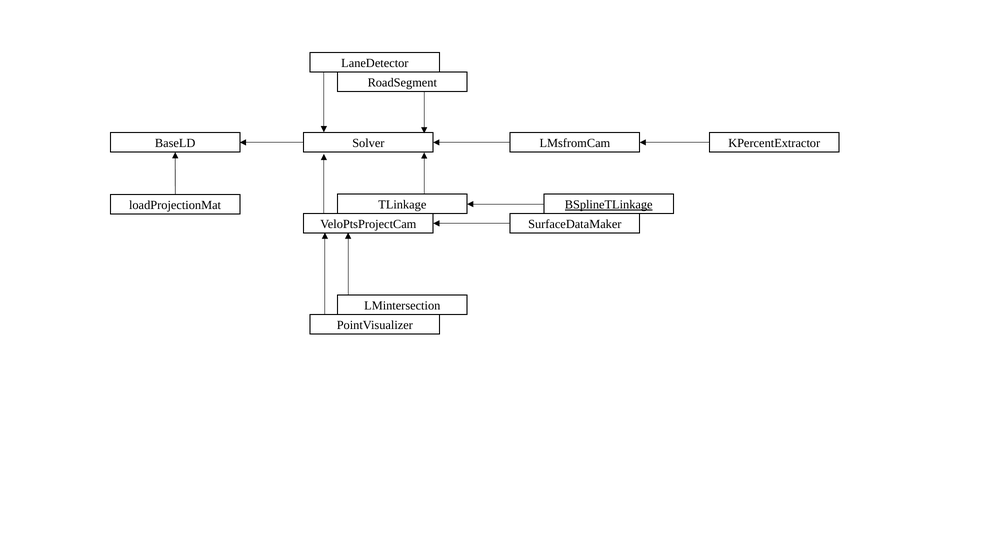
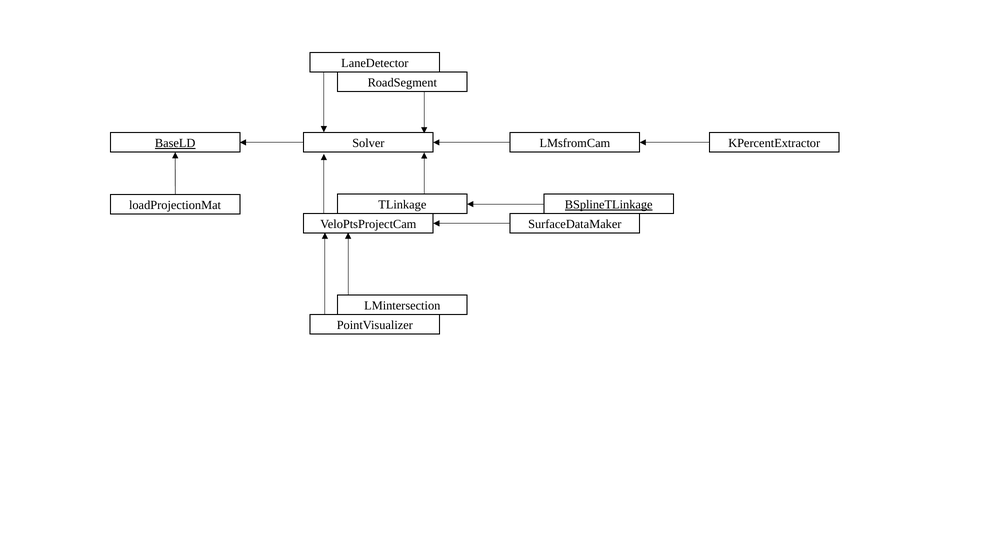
BaseLD underline: none -> present (175, 143)
